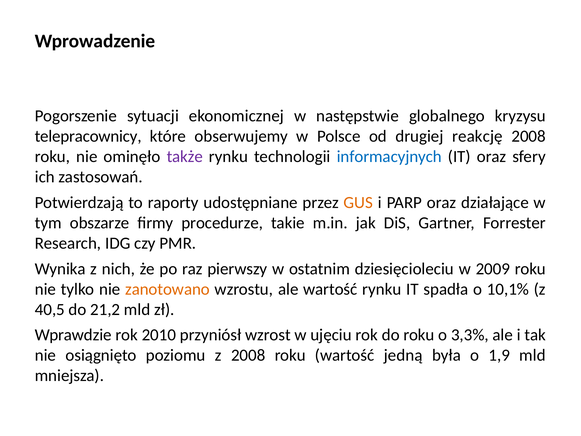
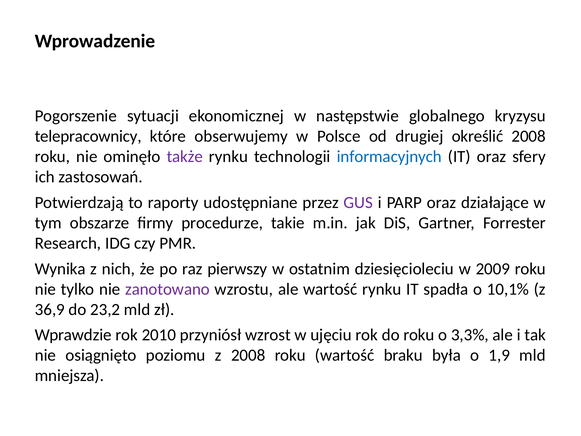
reakcję: reakcję -> określić (478, 136)
GUS colour: orange -> purple (358, 202)
zanotowano colour: orange -> purple (168, 289)
40,5: 40,5 -> 36,9 (50, 309)
21,2: 21,2 -> 23,2 (105, 309)
jedną: jedną -> braku (403, 355)
